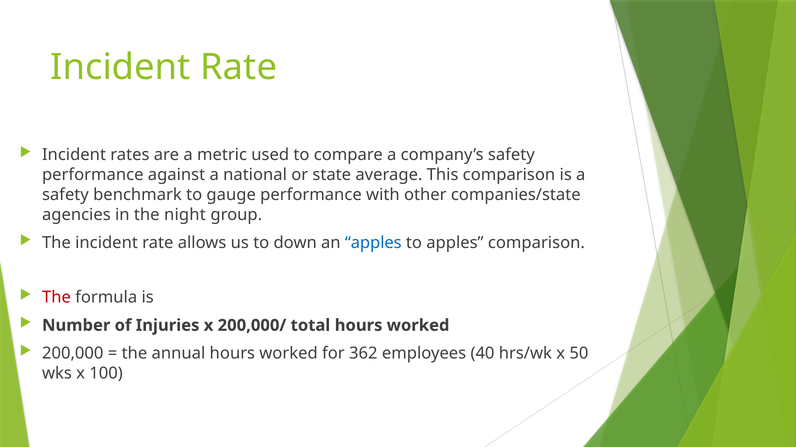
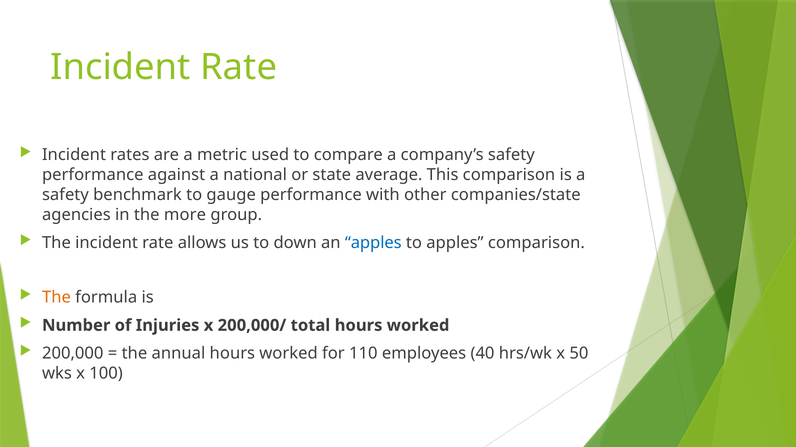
night: night -> more (185, 215)
The colour: red -> orange (56, 298)
362: 362 -> 110 (363, 354)
